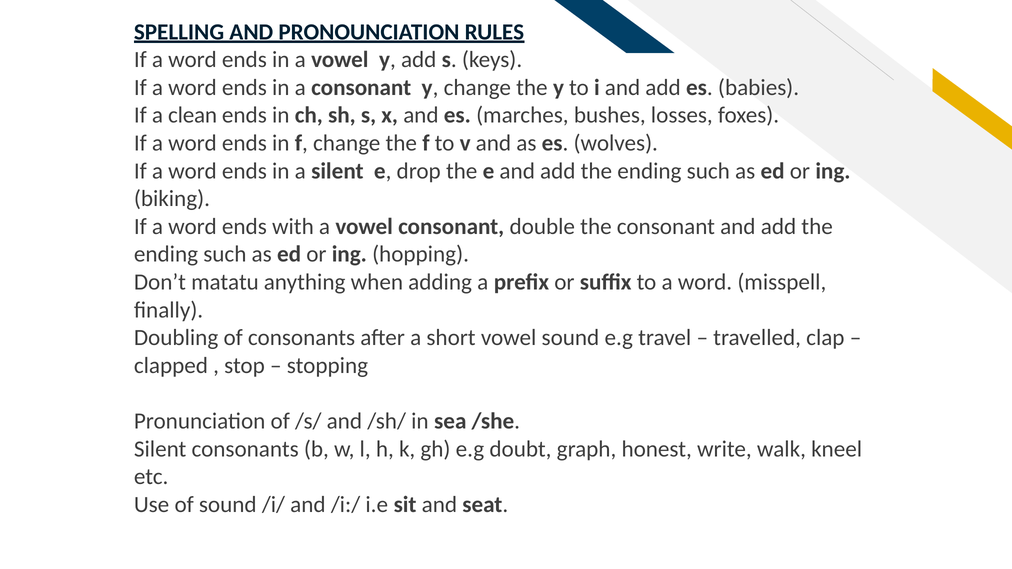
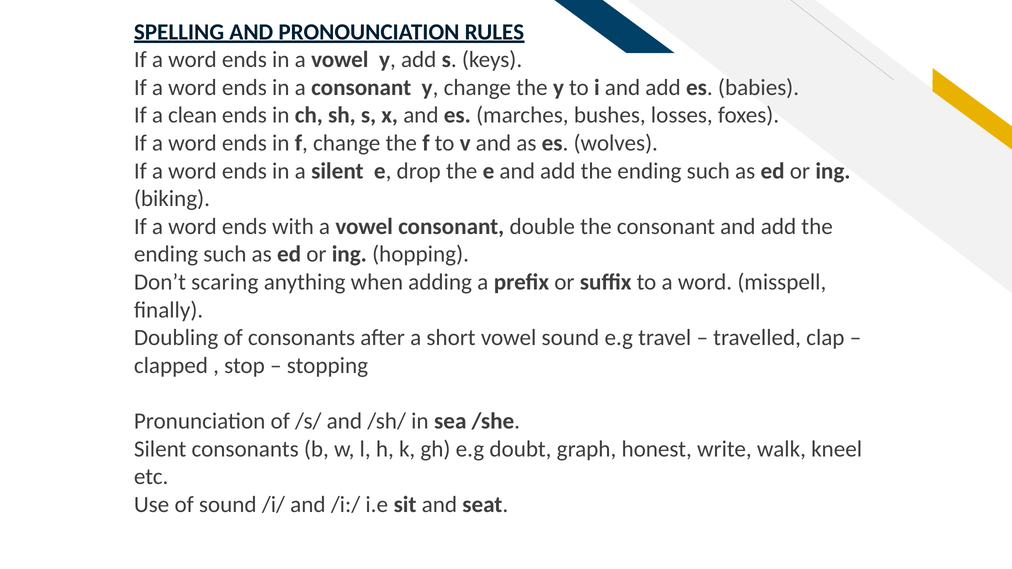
matatu: matatu -> scaring (225, 282)
